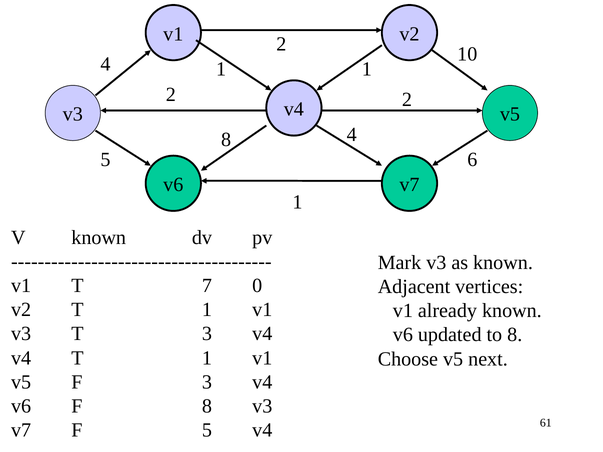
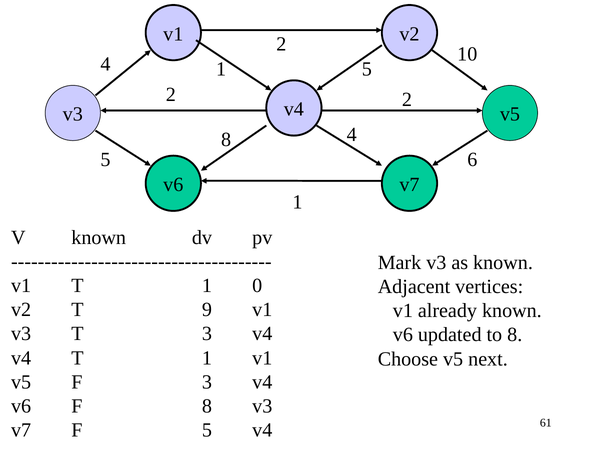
1: 1 -> 5 (367, 69)
v1 T 7: 7 -> 1 (207, 286)
v2 T 1: 1 -> 9 (207, 310)
